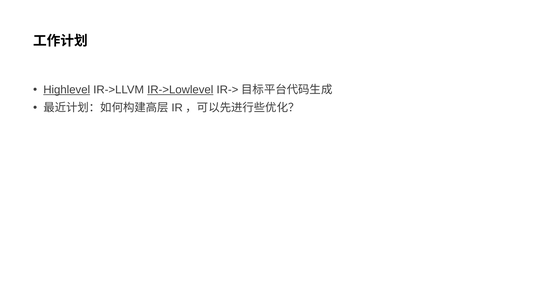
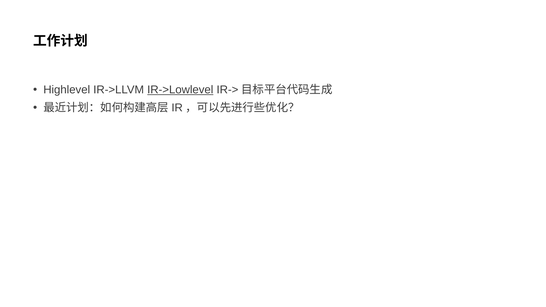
Highlevel underline: present -> none (67, 90)
